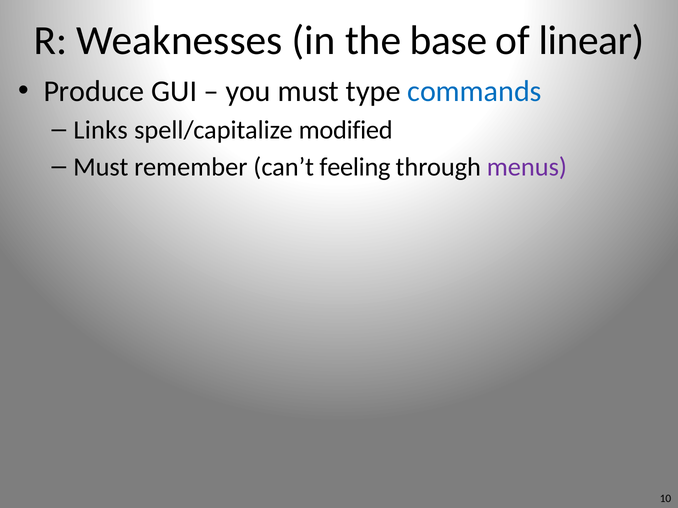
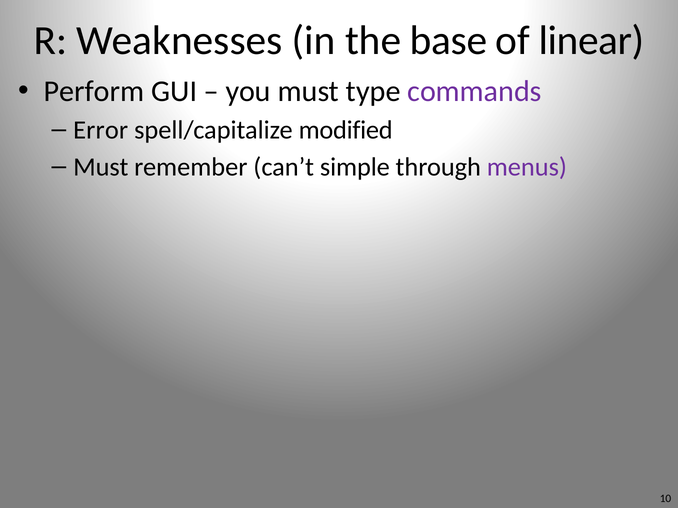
Produce: Produce -> Perform (94, 91)
commands colour: blue -> purple (475, 91)
Links: Links -> Error (101, 130)
feeling: feeling -> simple (355, 167)
